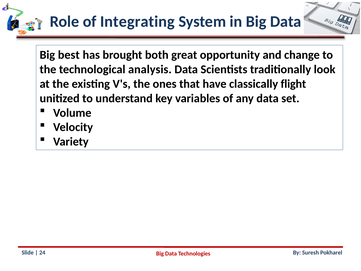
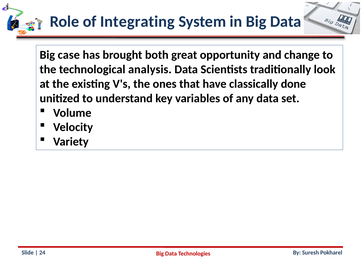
best: best -> case (69, 55)
flight: flight -> done (293, 84)
